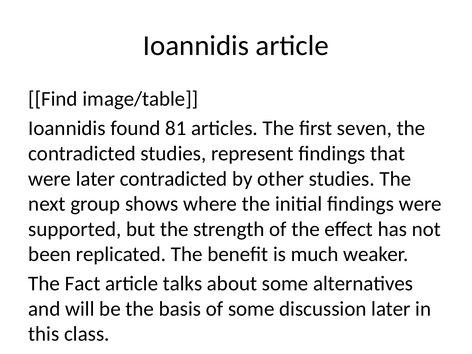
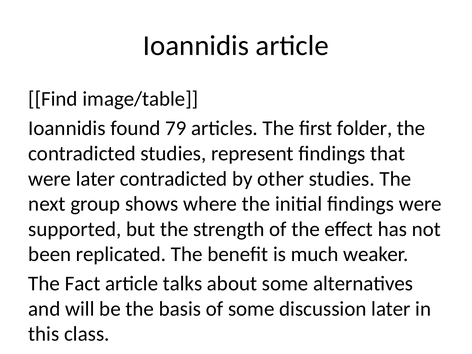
81: 81 -> 79 (176, 128)
seven: seven -> folder (365, 128)
